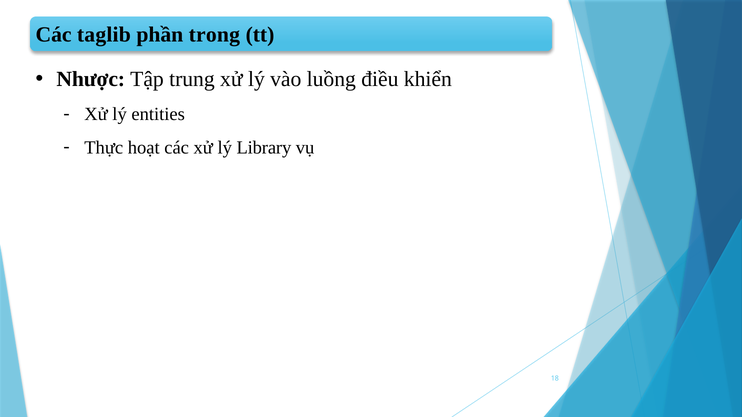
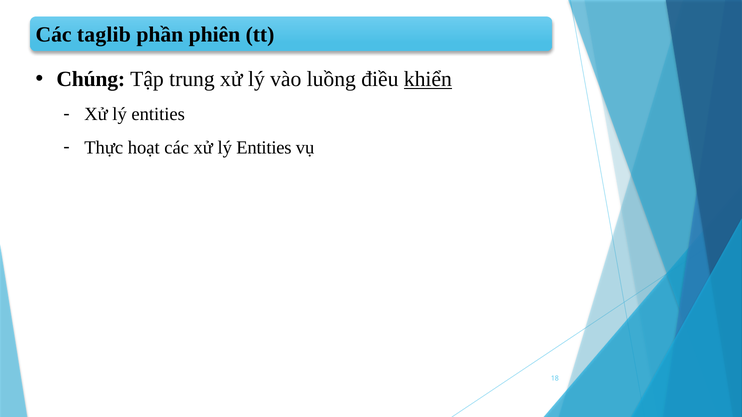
trong: trong -> phiên (214, 34)
Nhược: Nhược -> Chúng (91, 79)
khiển underline: none -> present (428, 79)
các xử lý Library: Library -> Entities (264, 148)
